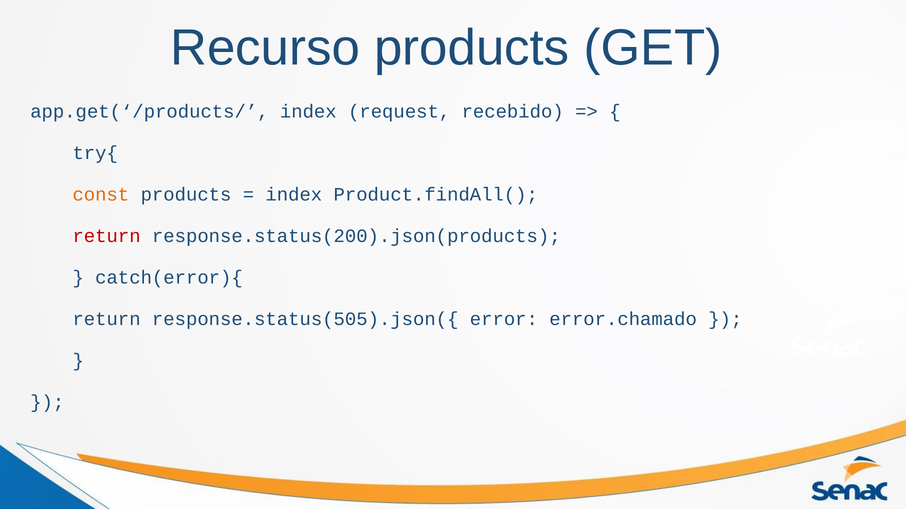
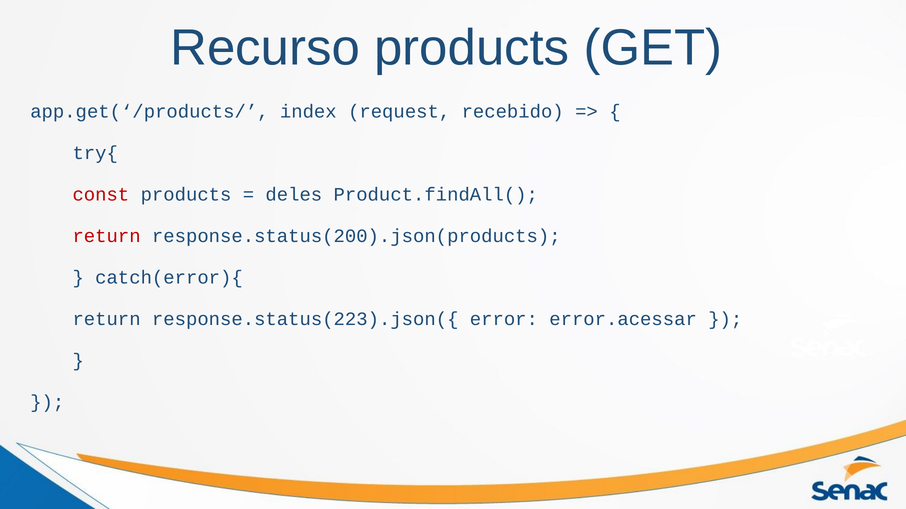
const colour: orange -> red (101, 195)
index: index -> deles (294, 195)
response.status(505).json({: response.status(505).json({ -> response.status(223).json({ (305, 320)
error.chamado: error.chamado -> error.acessar (623, 320)
